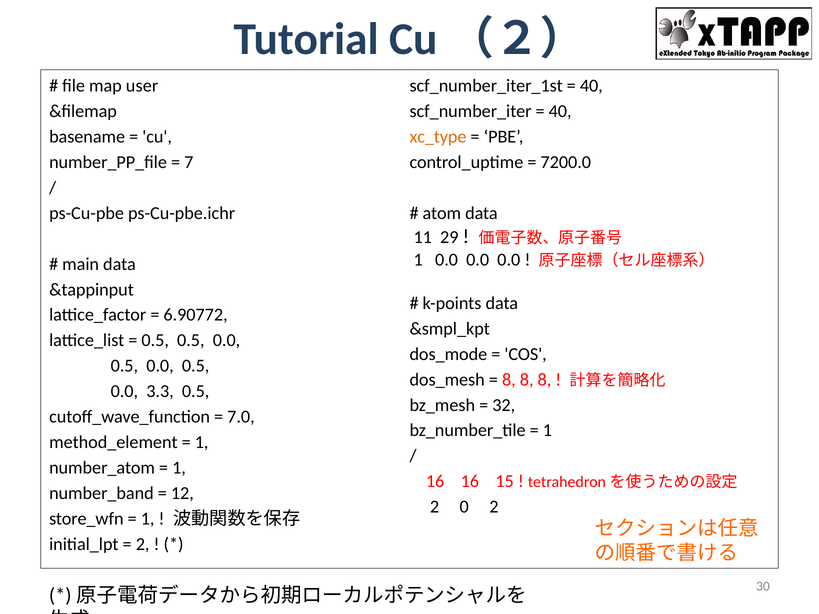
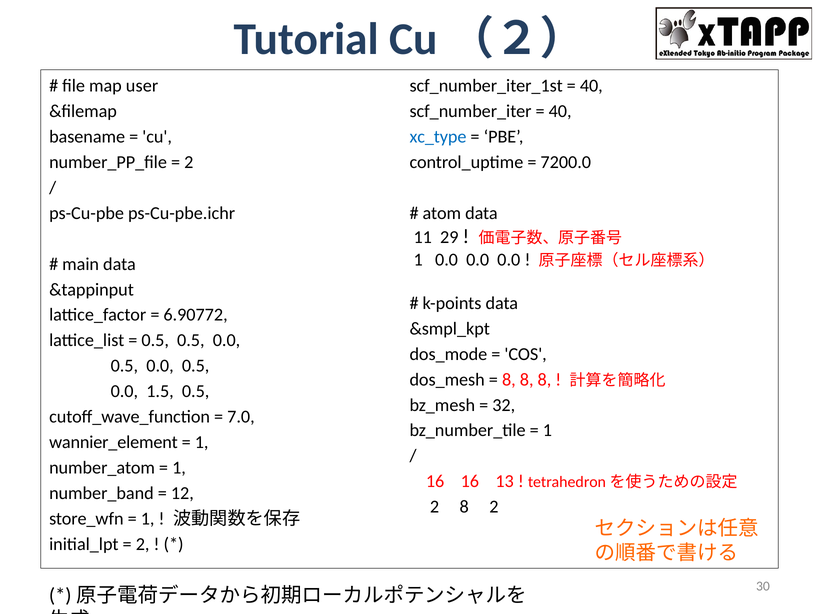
xc_type colour: orange -> blue (438, 137)
7: 7 -> 2 (189, 162)
3.3: 3.3 -> 1.5 (160, 392)
method_element: method_element -> wannier_element (113, 442)
15: 15 -> 13 (505, 482)
2 0: 0 -> 8 (464, 507)
